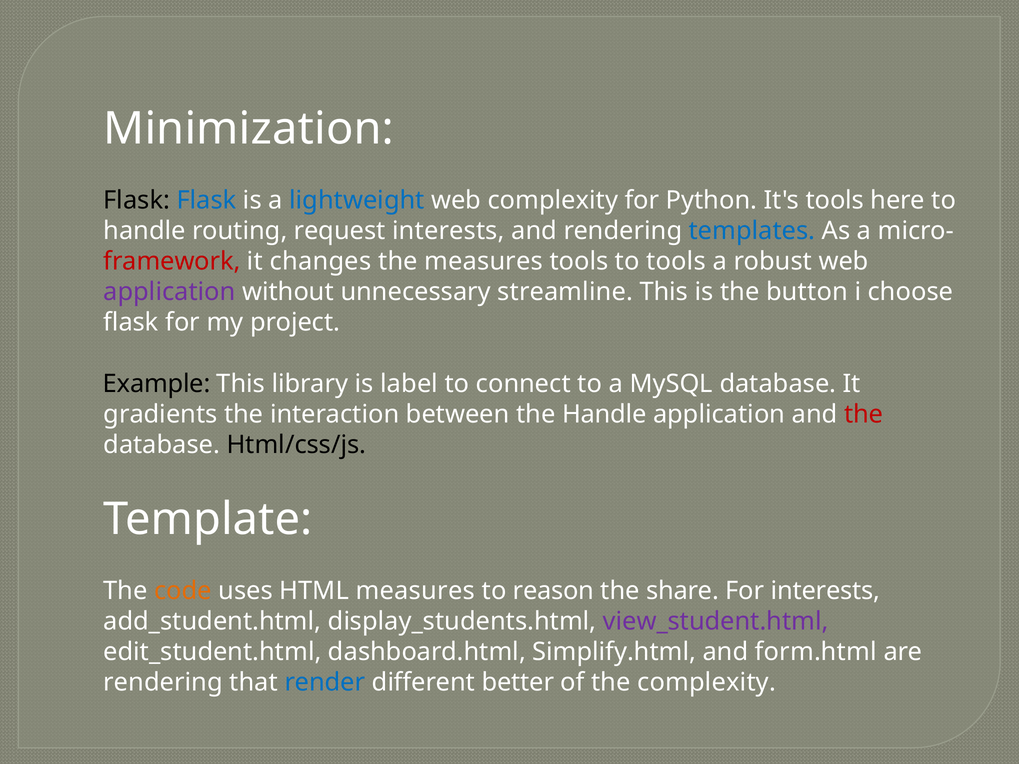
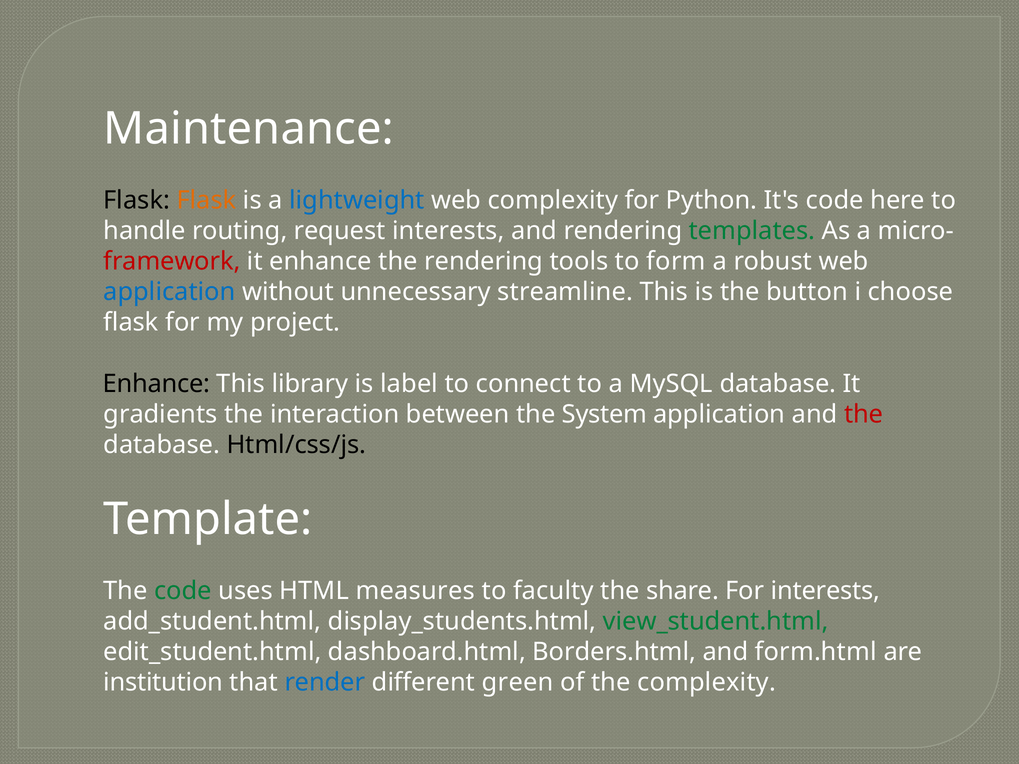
Minimization: Minimization -> Maintenance (249, 129)
Flask colour: blue -> orange (206, 200)
It's tools: tools -> code (835, 200)
templates colour: blue -> green (752, 231)
it changes: changes -> enhance (321, 262)
the measures: measures -> rendering (484, 262)
to tools: tools -> form (676, 262)
application colour: purple -> blue (169, 292)
Example: Example -> Enhance (157, 384)
the Handle: Handle -> System (604, 414)
code colour: orange -> green (183, 591)
reason: reason -> faculty (553, 591)
view_student.html colour: purple -> green (716, 622)
Simplify.html: Simplify.html -> Borders.html (614, 652)
rendering: rendering -> institution (163, 683)
better: better -> green (518, 683)
